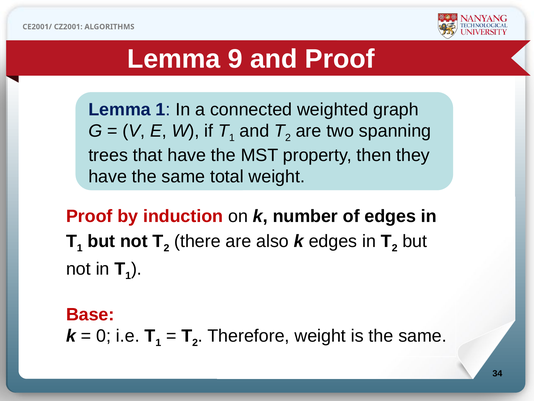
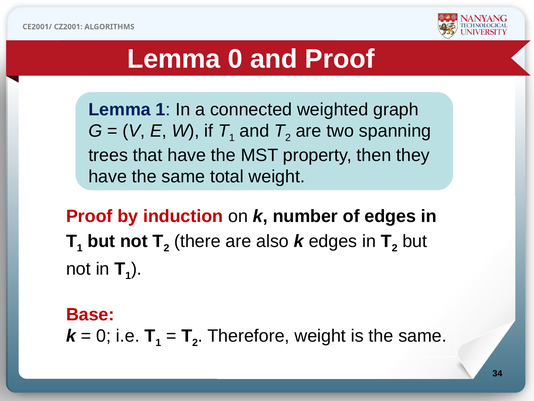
Lemma 9: 9 -> 0 (235, 59)
